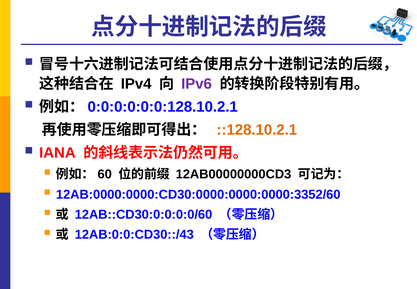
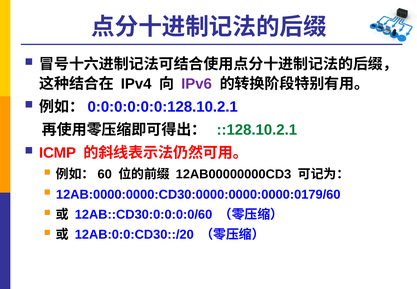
::128.10.2.1 colour: orange -> green (257, 130)
IANA: IANA -> ICMP (57, 153)
12AB:0000:0000:CD30:0000:0000:0000:3352/60: 12AB:0000:0000:CD30:0000:0000:0000:3352/60 -> 12AB:0000:0000:CD30:0000:0000:0000:0179/60 (198, 194)
12AB:0:0:CD30::/43: 12AB:0:0:CD30::/43 -> 12AB:0:0:CD30::/20 (134, 235)
